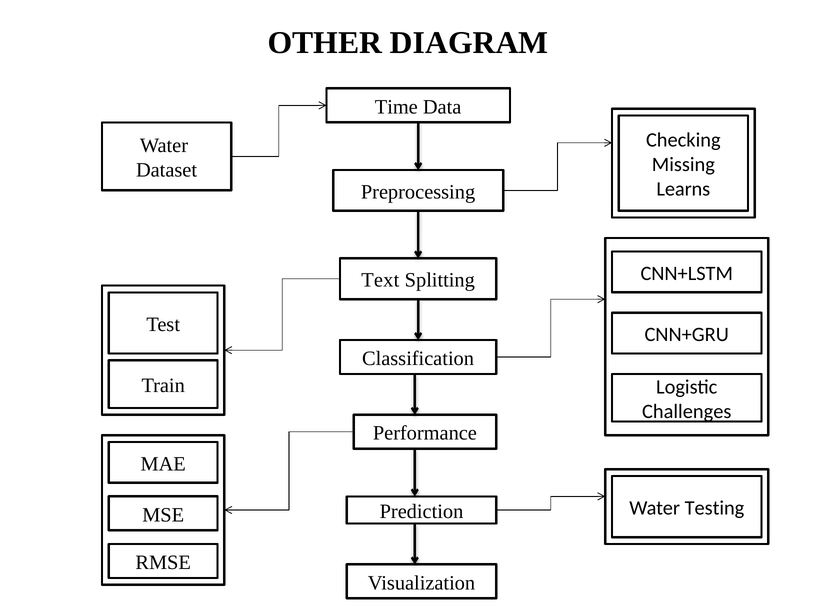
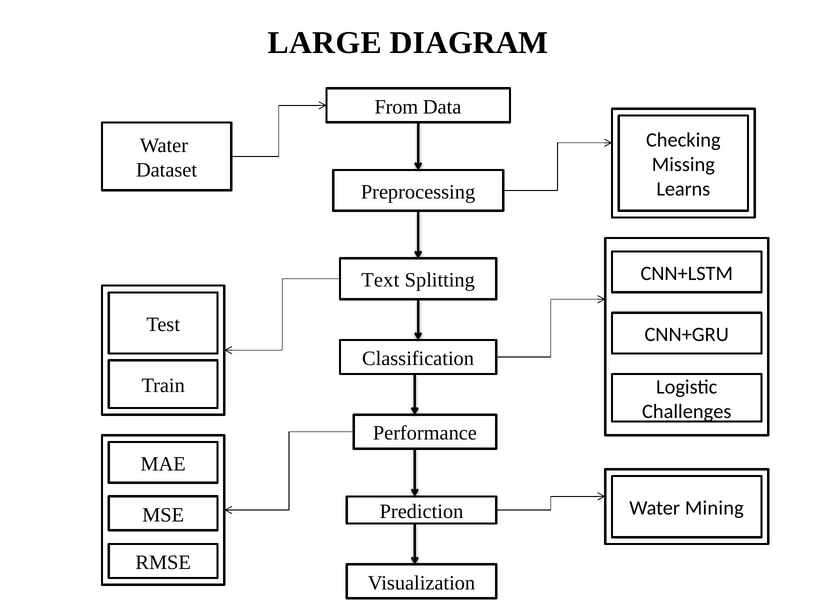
OTHER: OTHER -> LARGE (325, 43)
Time: Time -> From (396, 107)
Testing: Testing -> Mining (714, 508)
